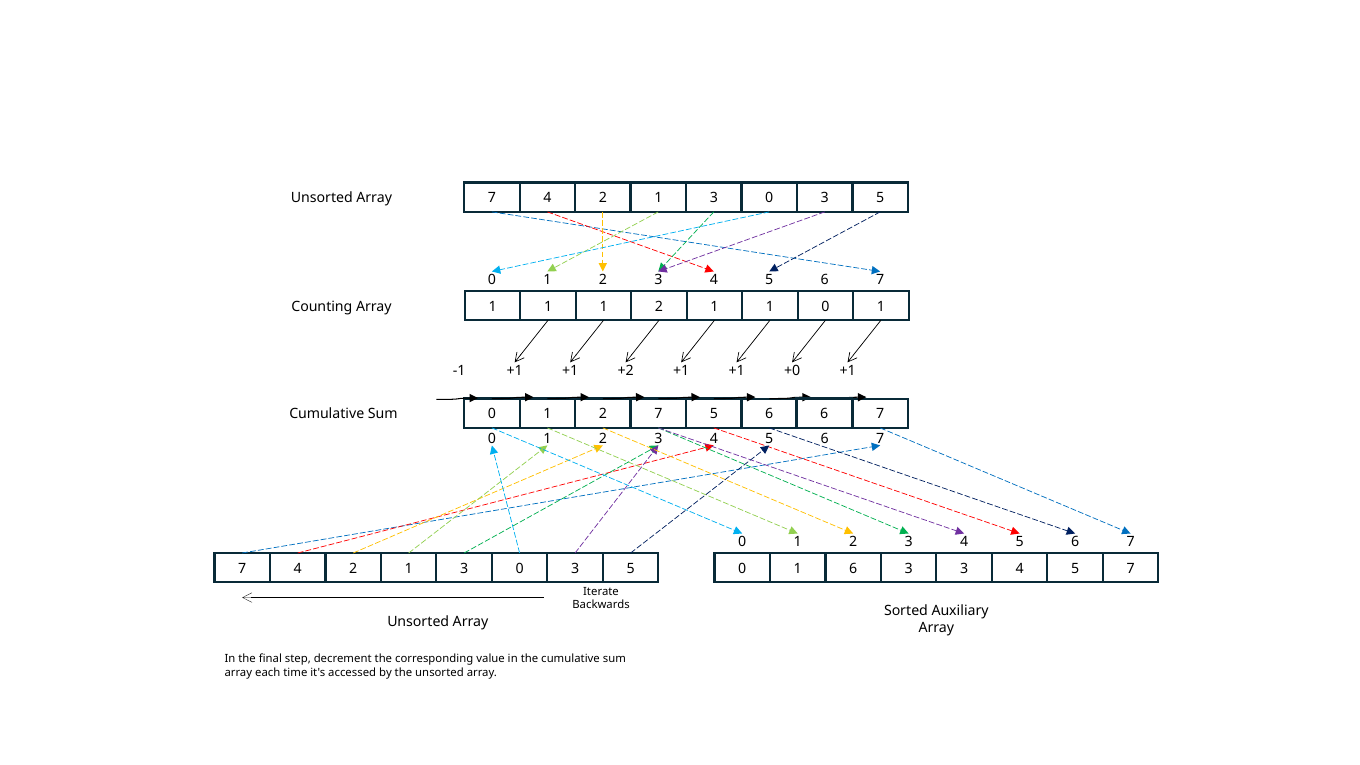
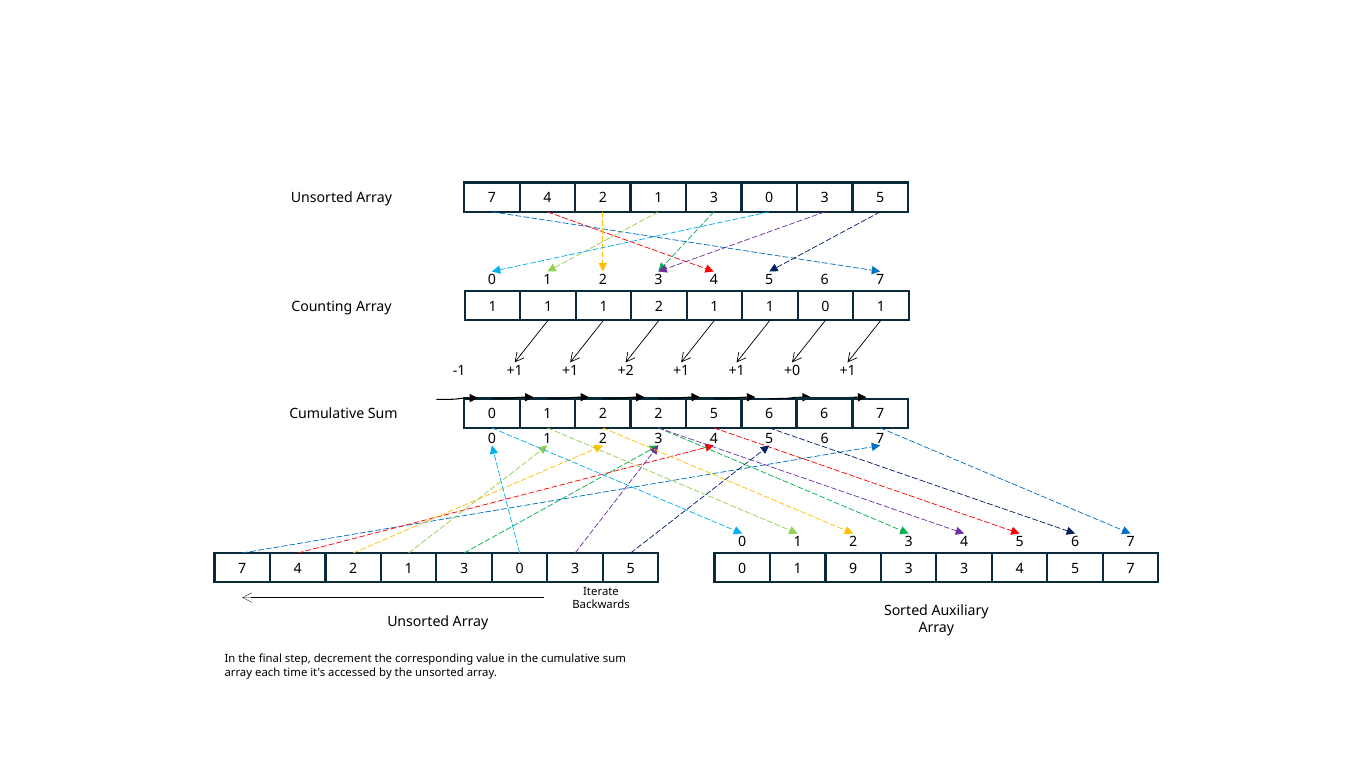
2 7: 7 -> 2 (658, 414)
1 6: 6 -> 9 (853, 569)
